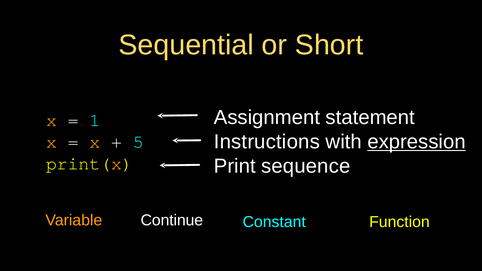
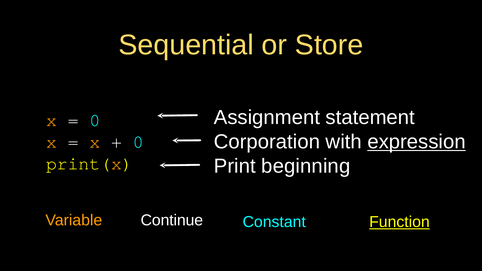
Short: Short -> Store (329, 45)
1: 1 -> 0 (95, 120)
Instructions: Instructions -> Corporation (267, 142)
5: 5 -> 0 (138, 142)
sequence: sequence -> beginning (306, 166)
Function underline: none -> present (399, 222)
